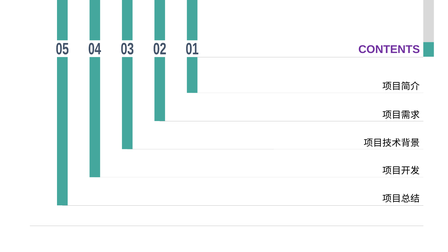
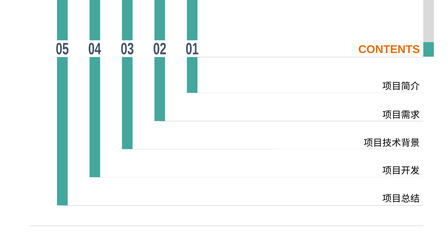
CONTENTS colour: purple -> orange (389, 49)
